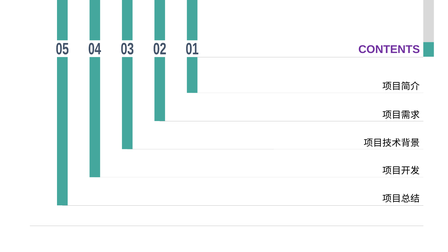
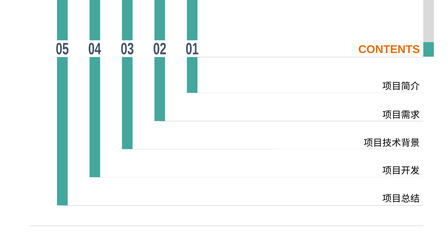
CONTENTS colour: purple -> orange (389, 49)
